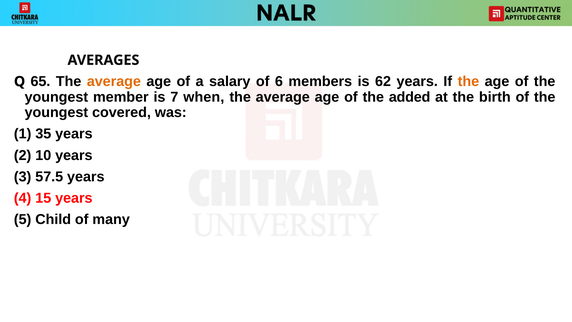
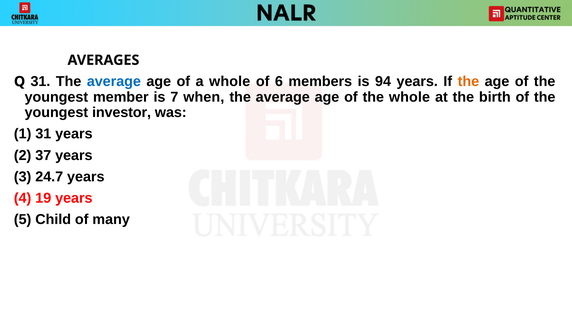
Q 65: 65 -> 31 (40, 81)
average colour: orange -> blue (114, 81)
a salary: salary -> whole (230, 81)
62: 62 -> 94 (383, 81)
the added: added -> whole (409, 97)
covered: covered -> investor (122, 112)
35: 35 -> 31 (43, 134)
10: 10 -> 37 (43, 155)
57.5: 57.5 -> 24.7 (49, 177)
15: 15 -> 19 (43, 198)
